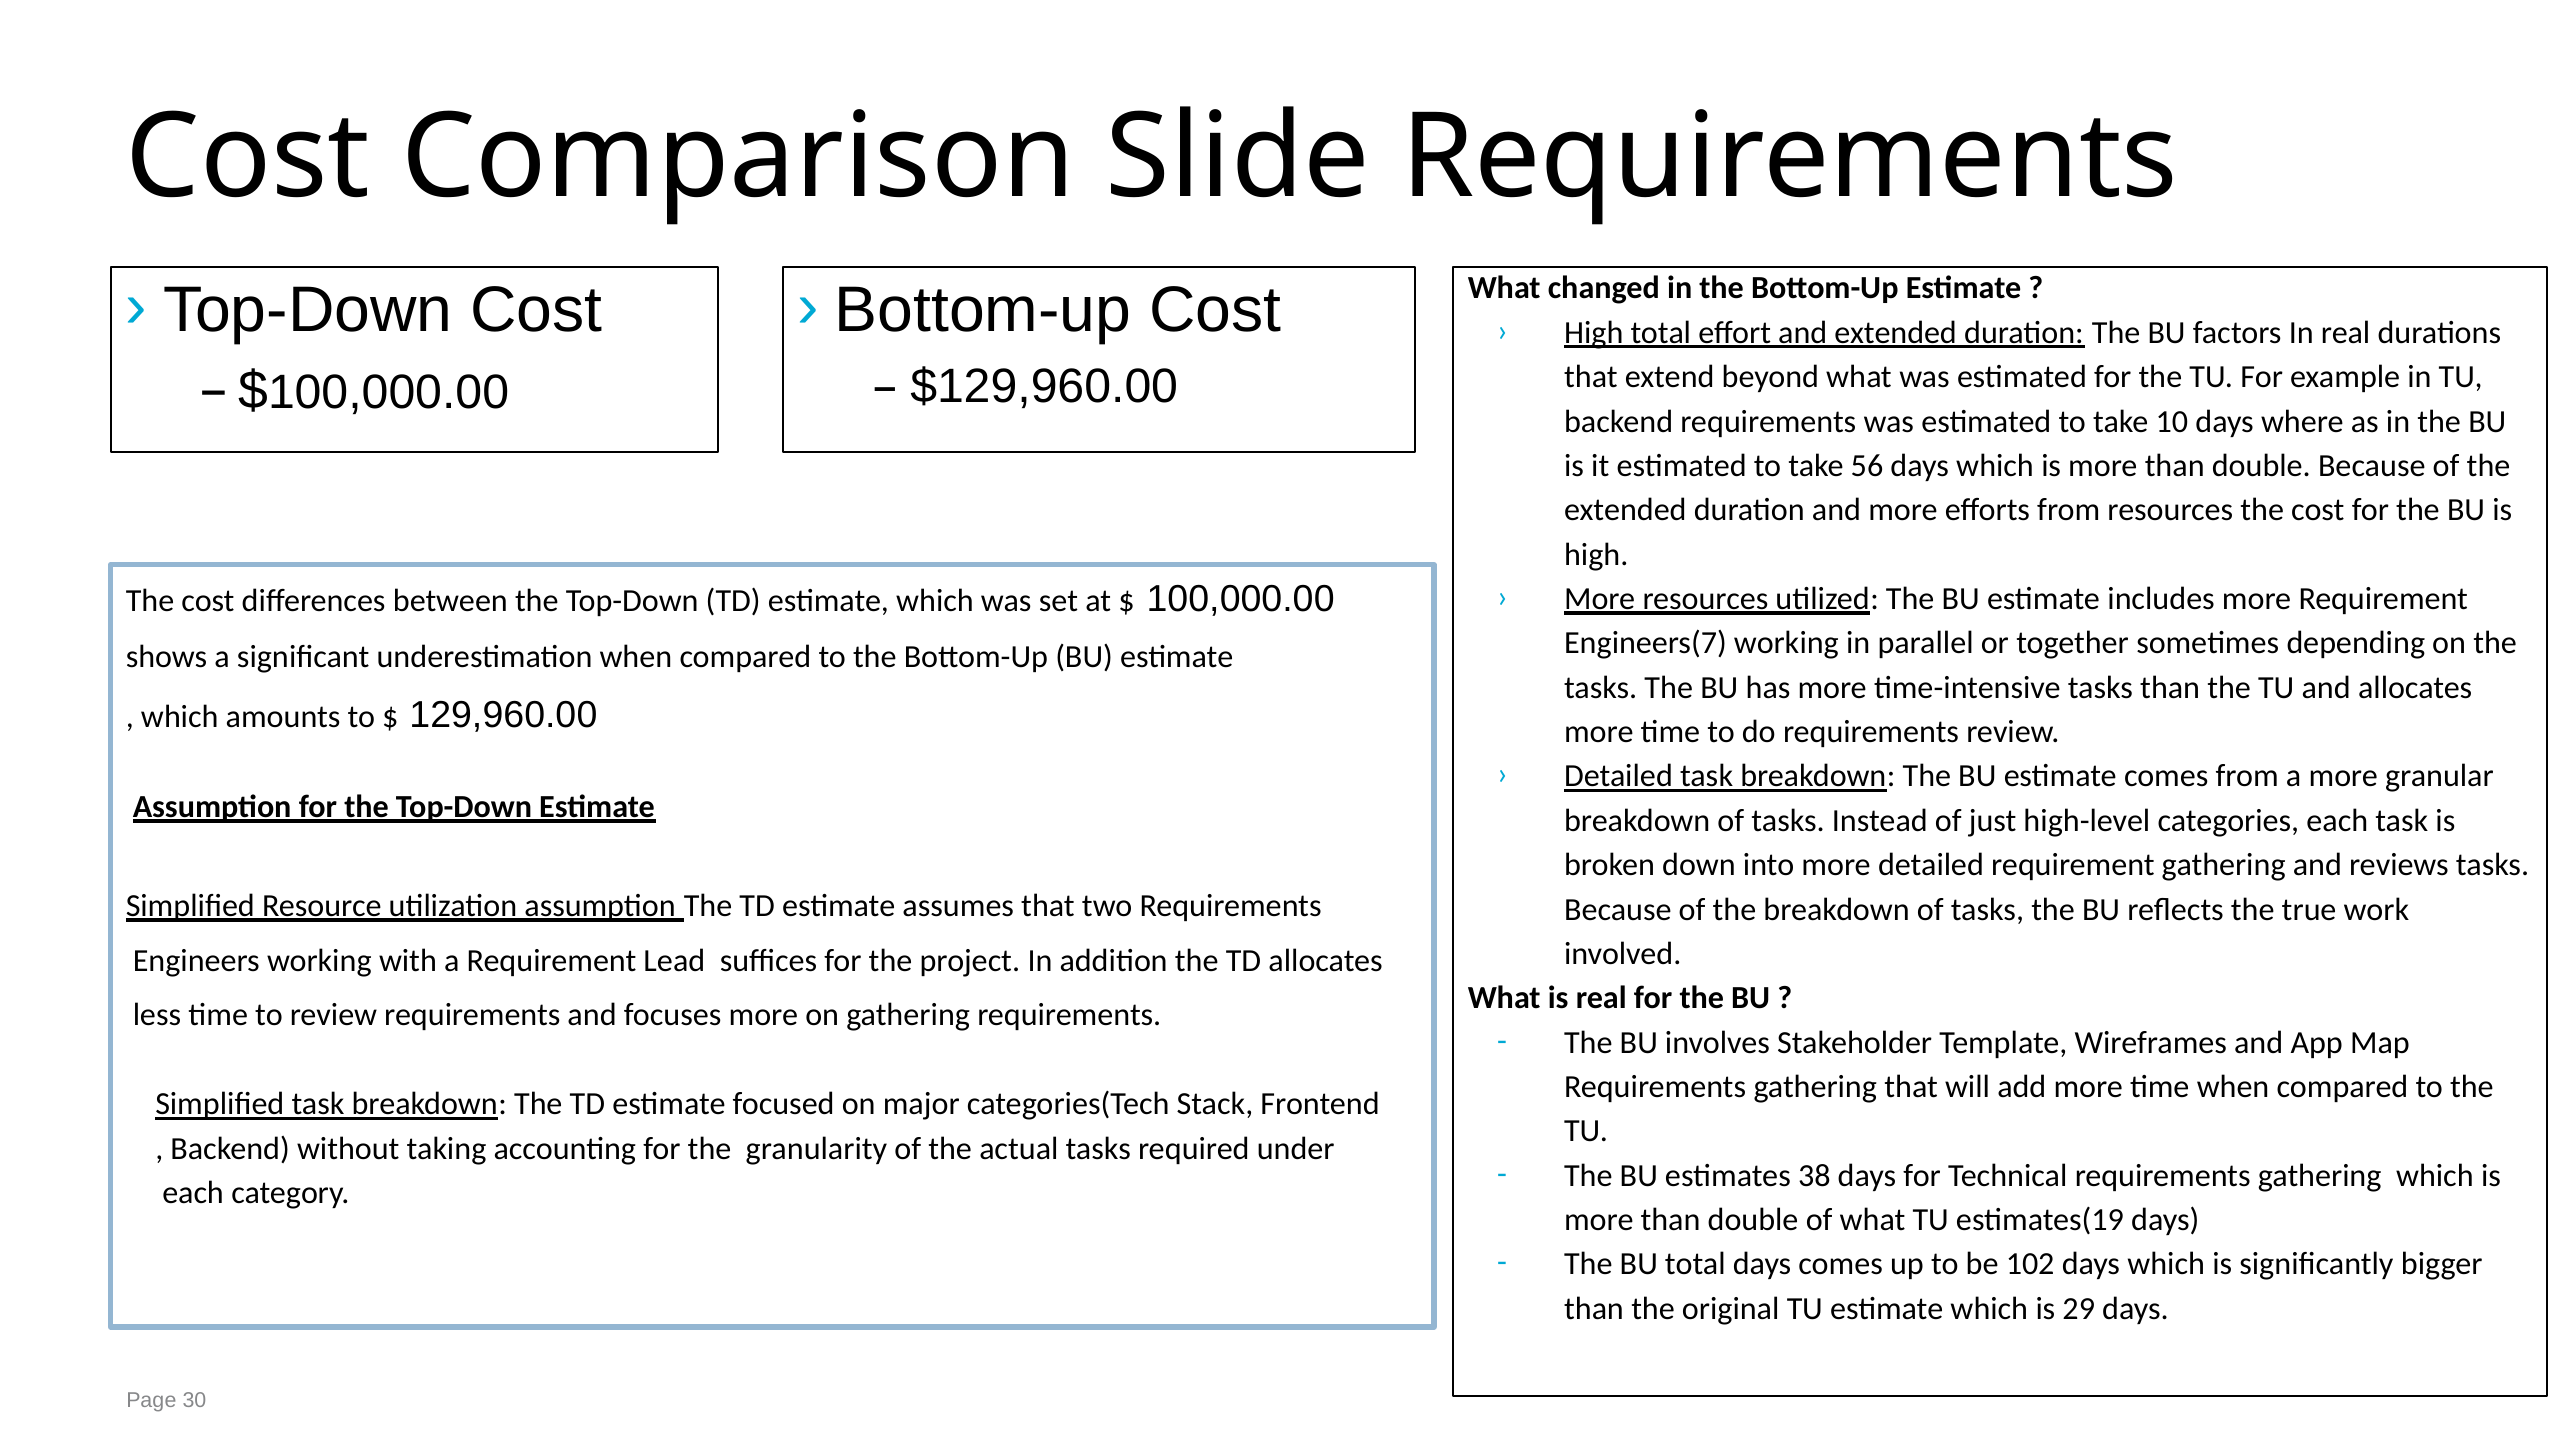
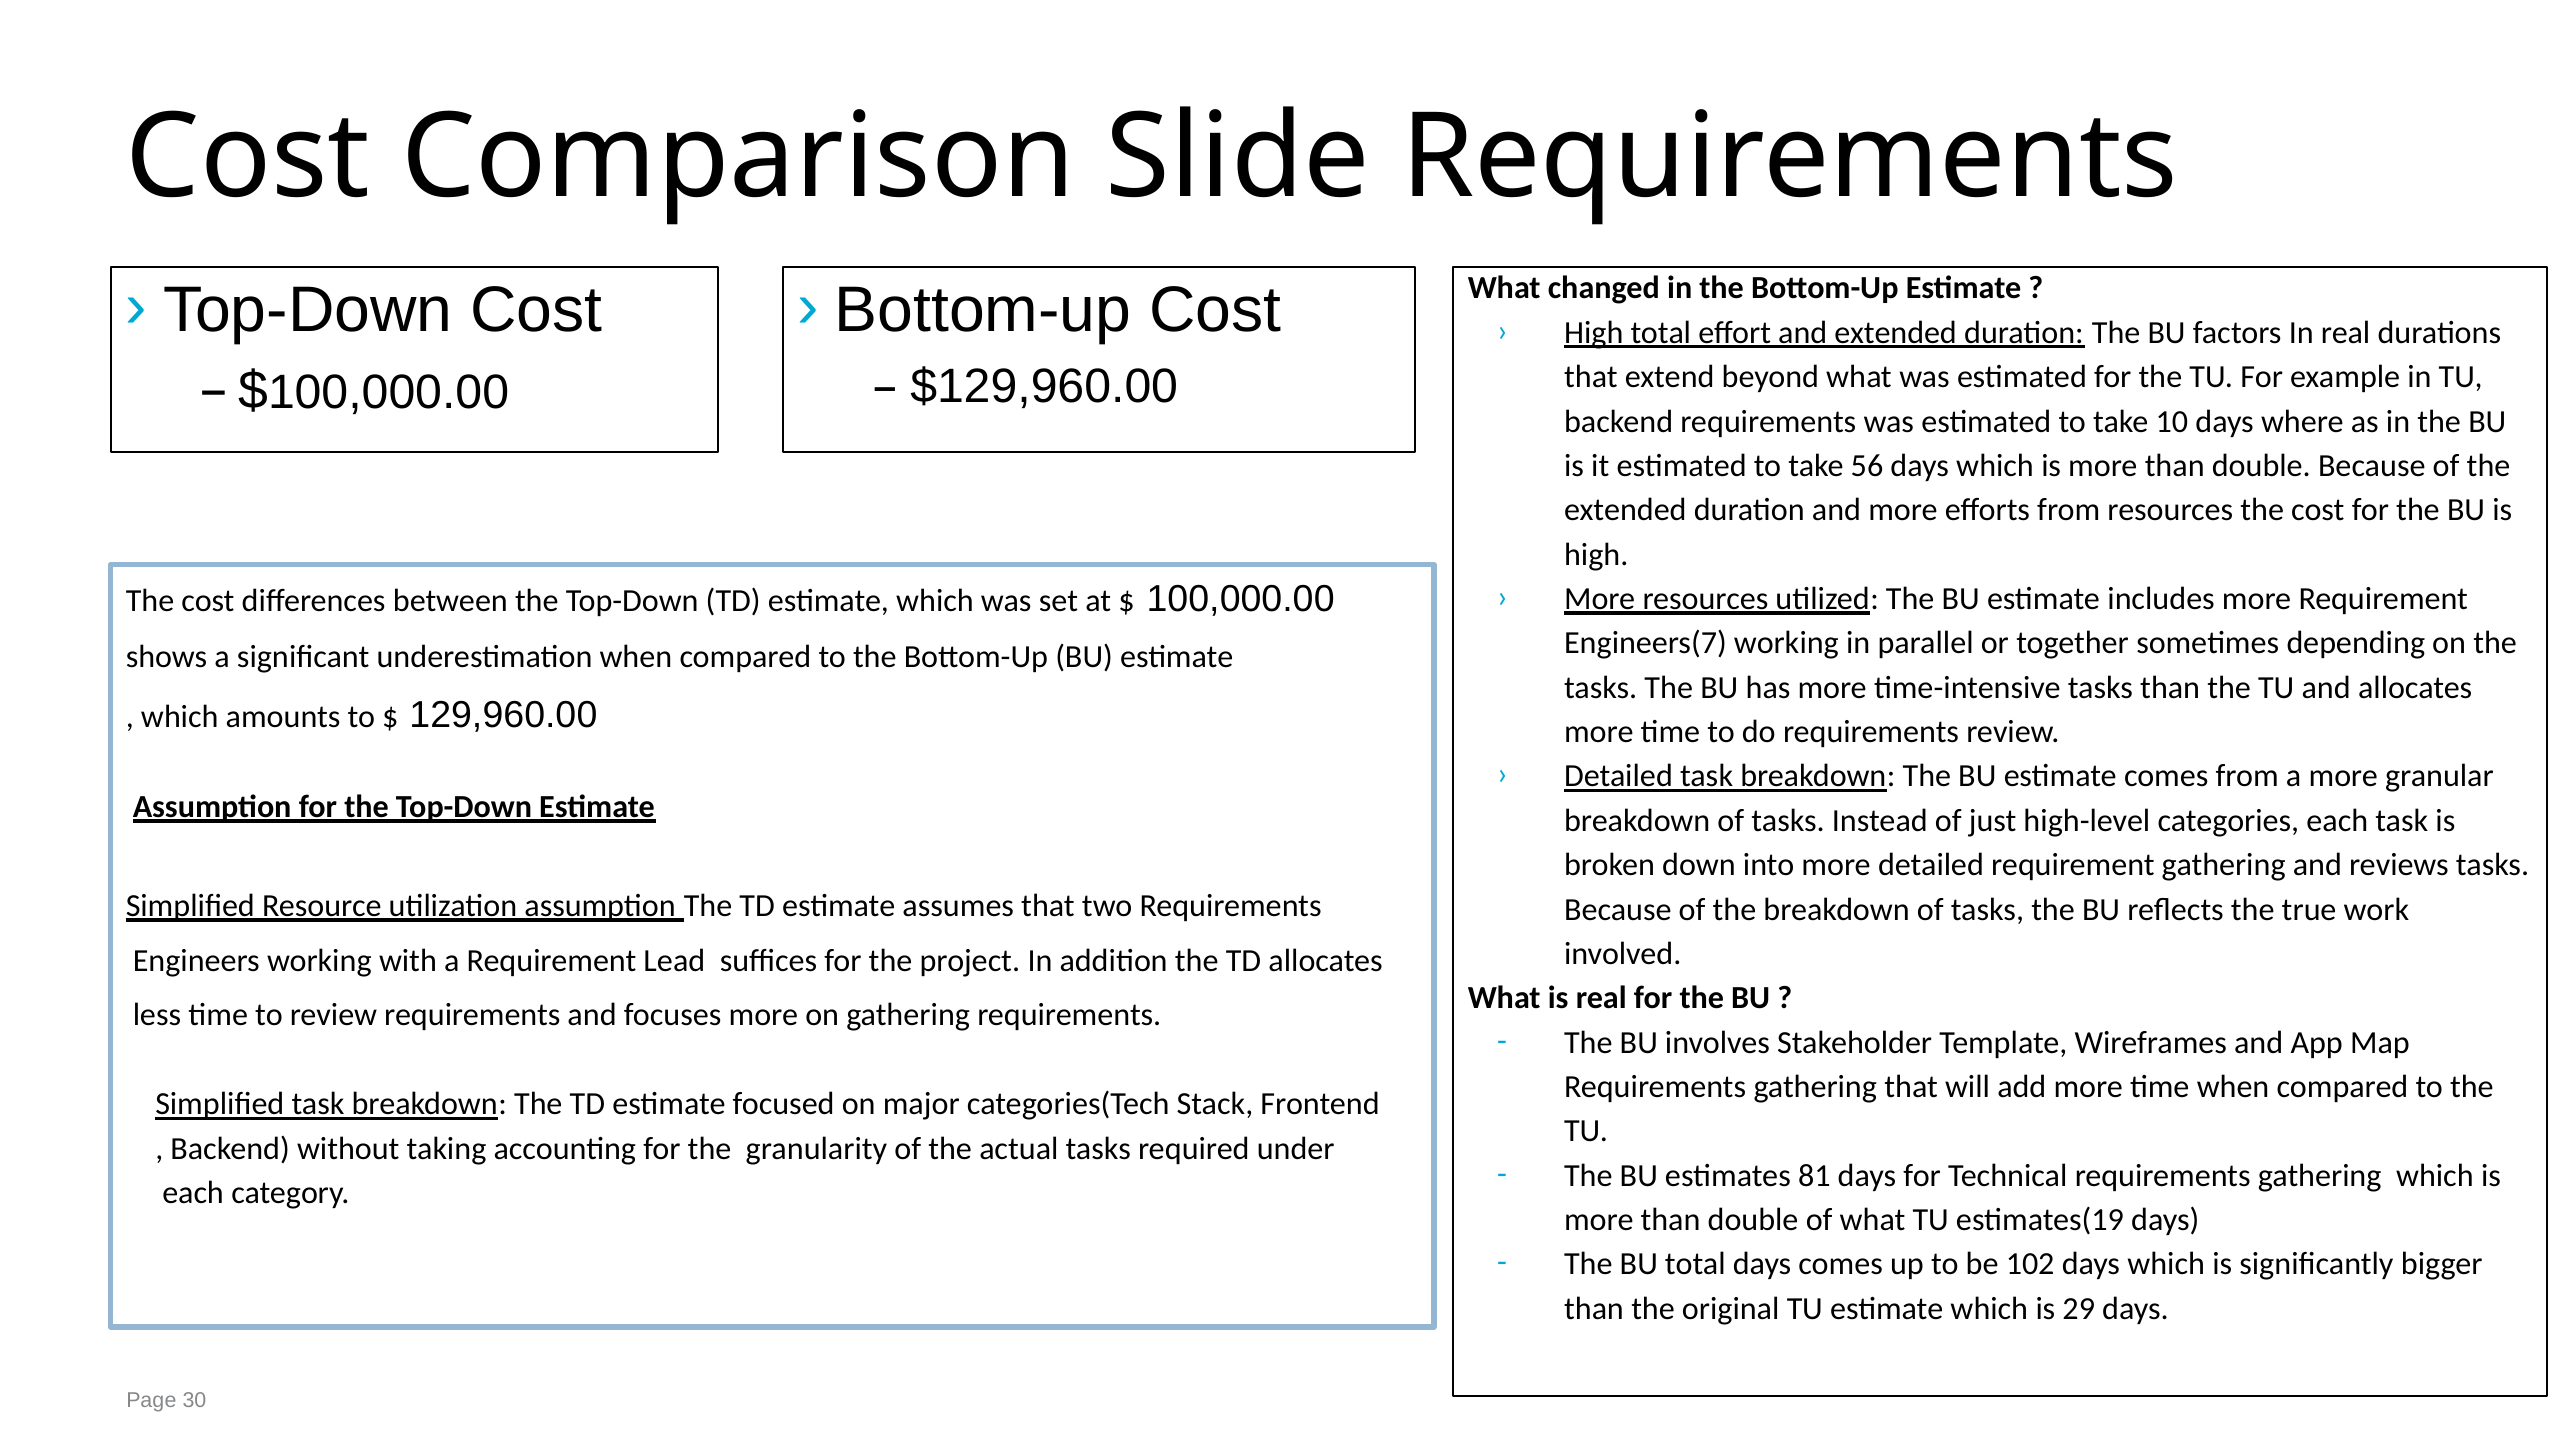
38: 38 -> 81 (1814, 1175)
